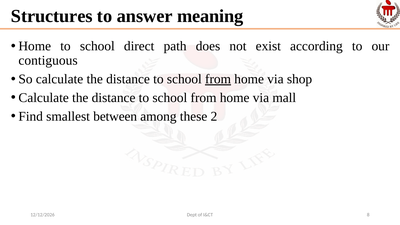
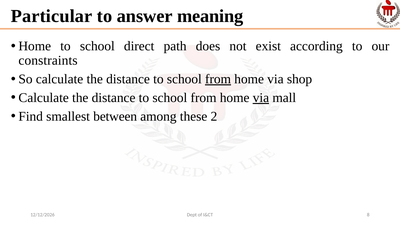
Structures: Structures -> Particular (52, 16)
contiguous: contiguous -> constraints (48, 61)
via underline: none -> present (261, 98)
